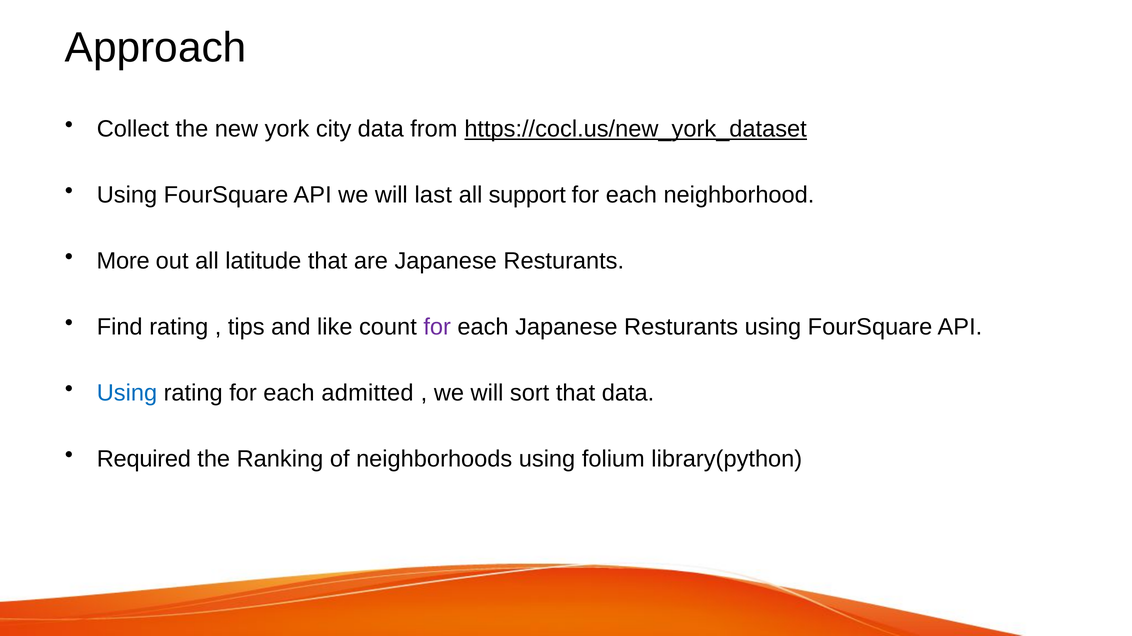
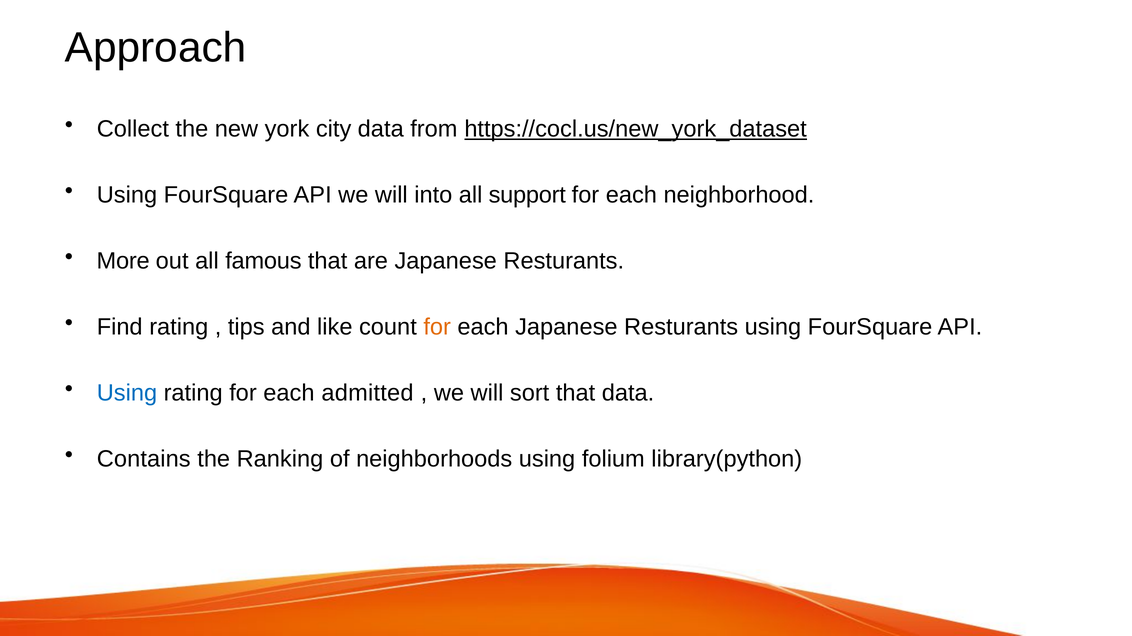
last: last -> into (433, 195)
latitude: latitude -> famous (263, 261)
for colour: purple -> orange (437, 327)
Required: Required -> Contains (144, 459)
